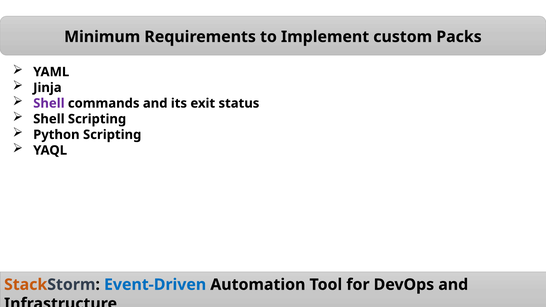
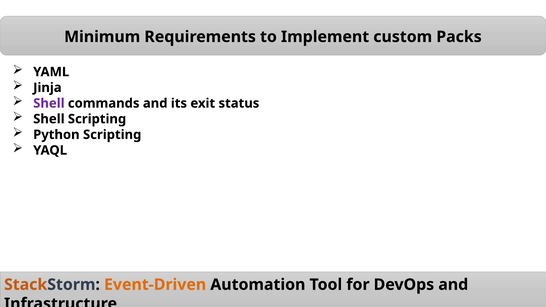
Event-Driven colour: blue -> orange (155, 285)
